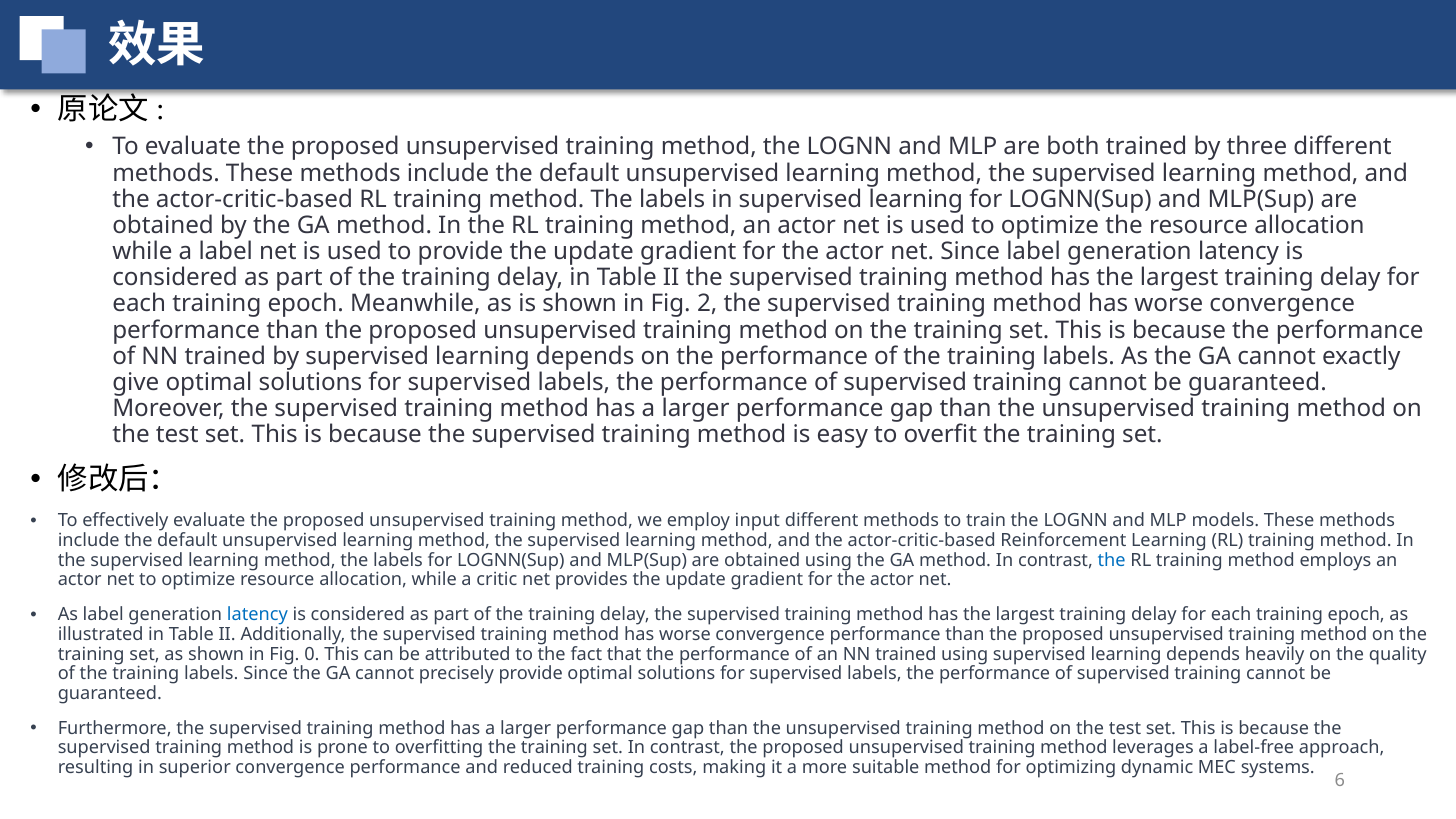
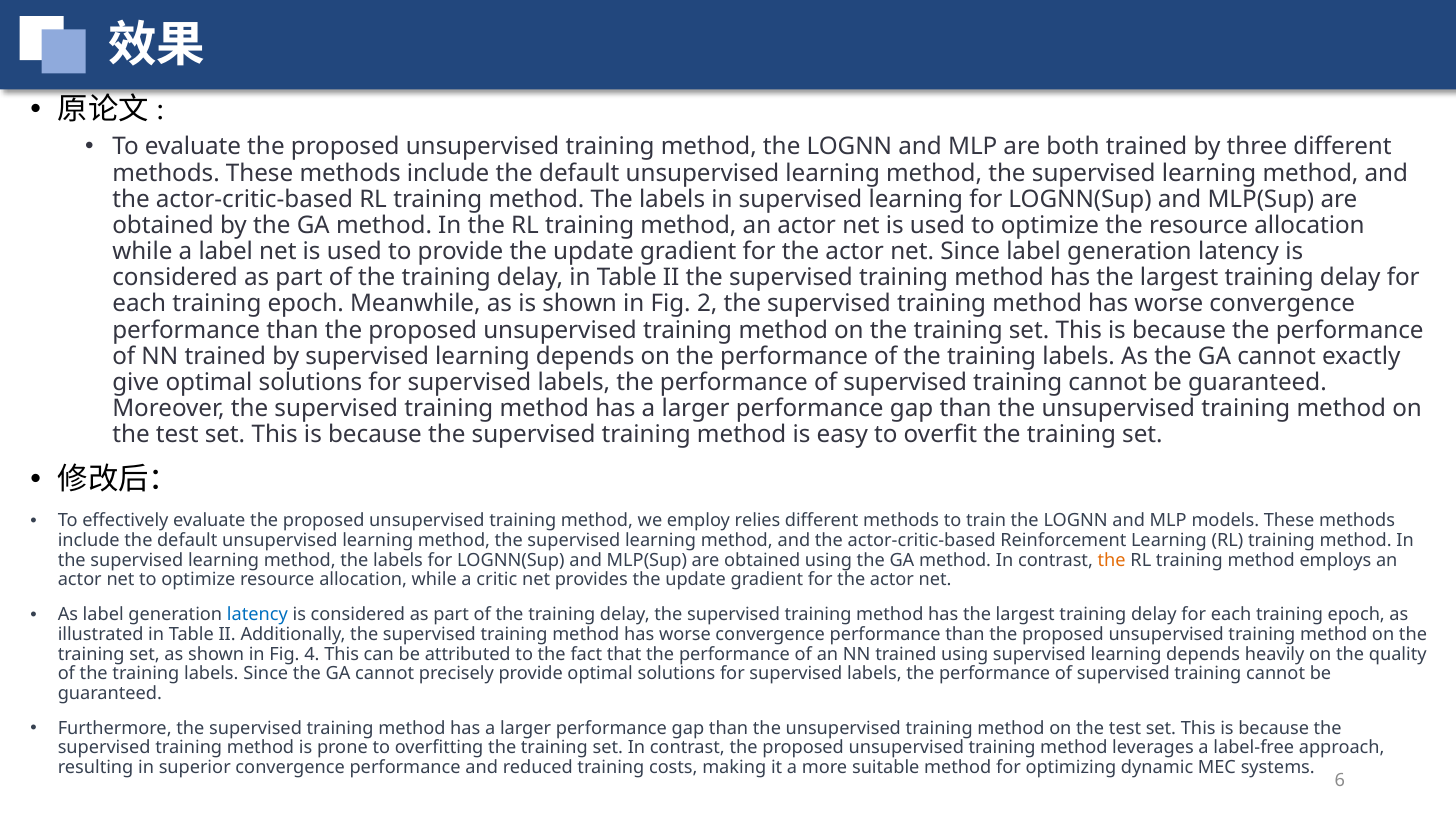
input: input -> relies (757, 521)
the colour: blue -> orange (1112, 560)
0: 0 -> 4 (312, 654)
